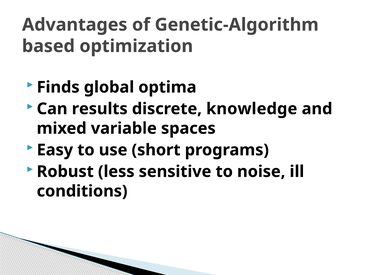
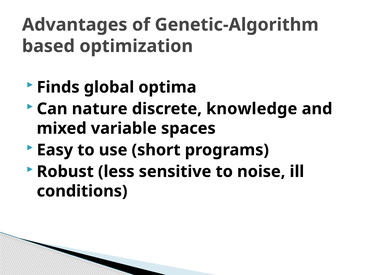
results: results -> nature (100, 109)
